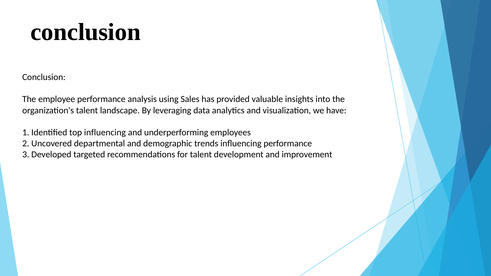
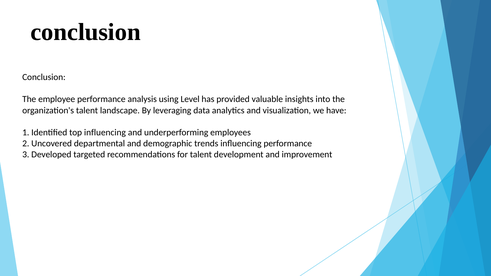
Sales: Sales -> Level (190, 99)
